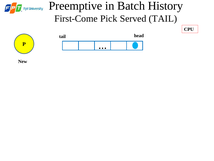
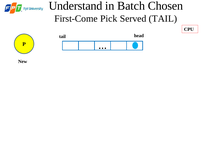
Preemptive: Preemptive -> Understand (76, 6)
History: History -> Chosen (165, 6)
